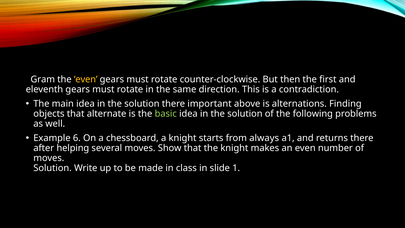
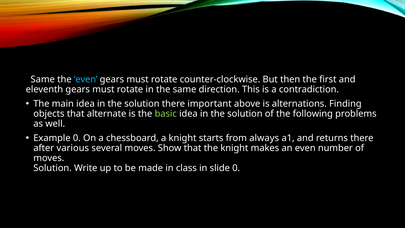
Gram: Gram -> Same (43, 79)
even colour: yellow -> light blue (86, 79)
Example 6: 6 -> 0 (77, 138)
helping: helping -> various (73, 148)
slide 1: 1 -> 0 (236, 168)
